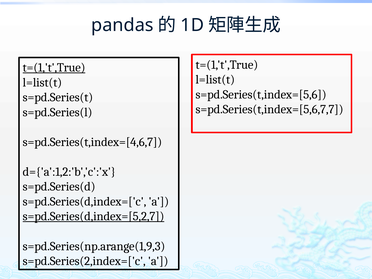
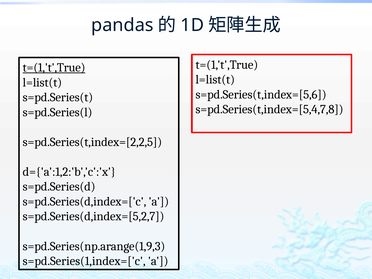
s=pd.Series(t,index=[5,6,7,7: s=pd.Series(t,index=[5,6,7,7 -> s=pd.Series(t,index=[5,4,7,8 (269, 109)
s=pd.Series(t,index=[4,6,7: s=pd.Series(t,index=[4,6,7 -> s=pd.Series(t,index=[2,2,5 (92, 142)
s=pd.Series(d,index=[5,2,7 underline: present -> none (94, 216)
s=pd.Series(2,index=['c: s=pd.Series(2,index=['c -> s=pd.Series(1,index=['c (84, 261)
